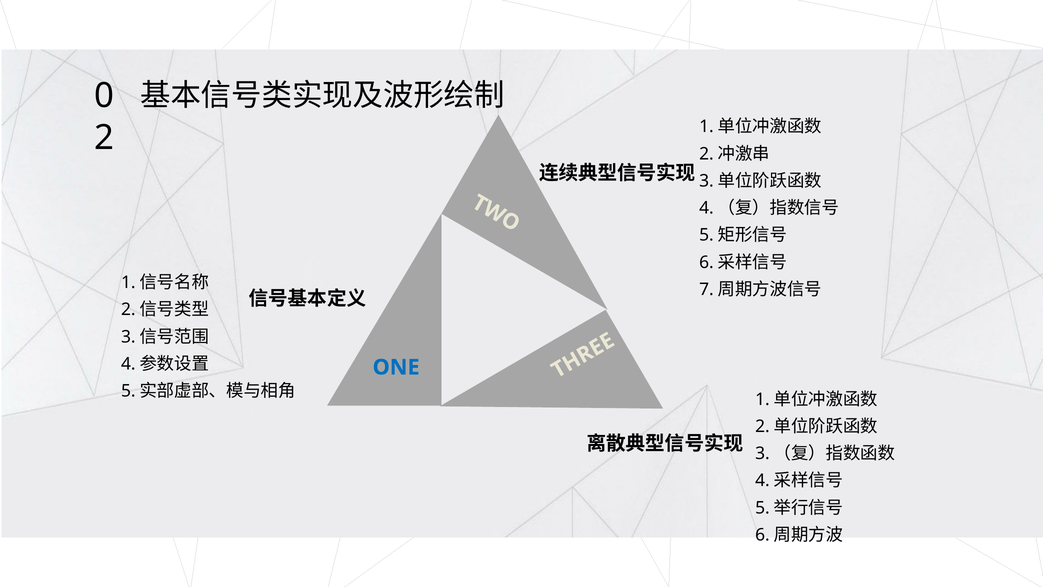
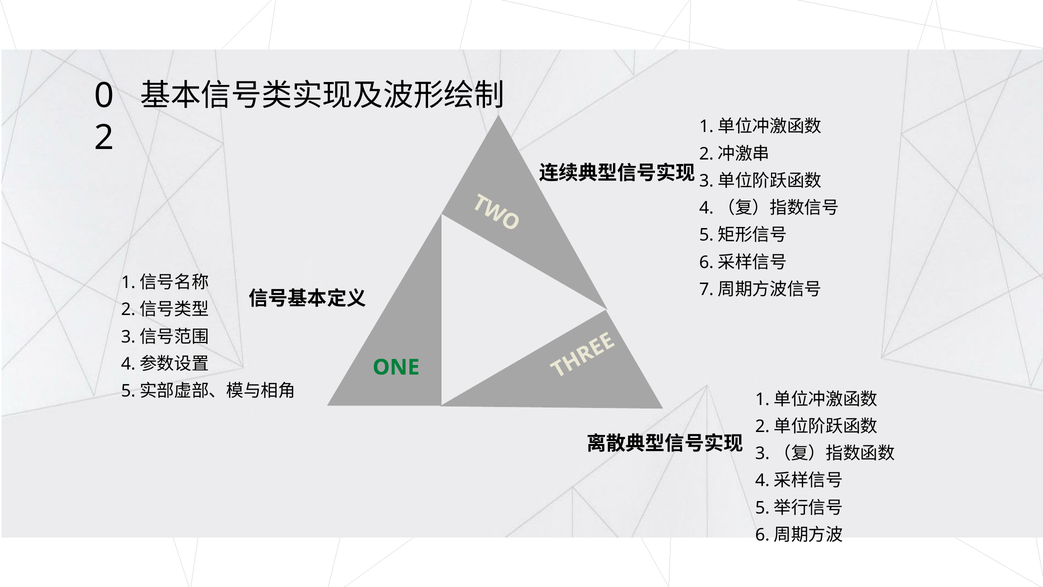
ONE colour: blue -> green (396, 367)
